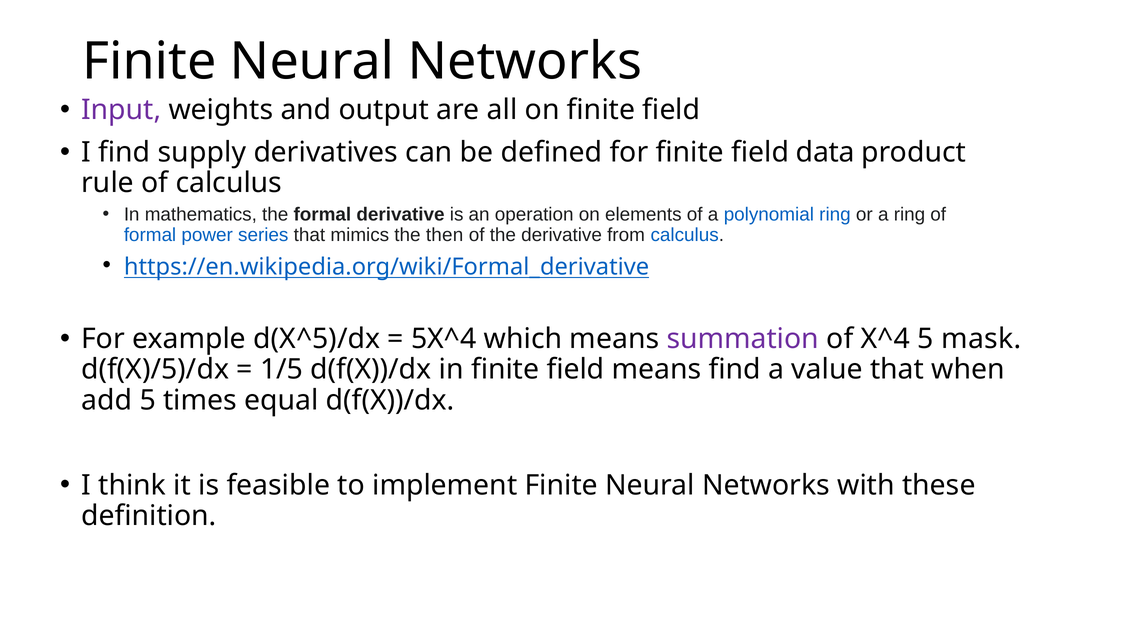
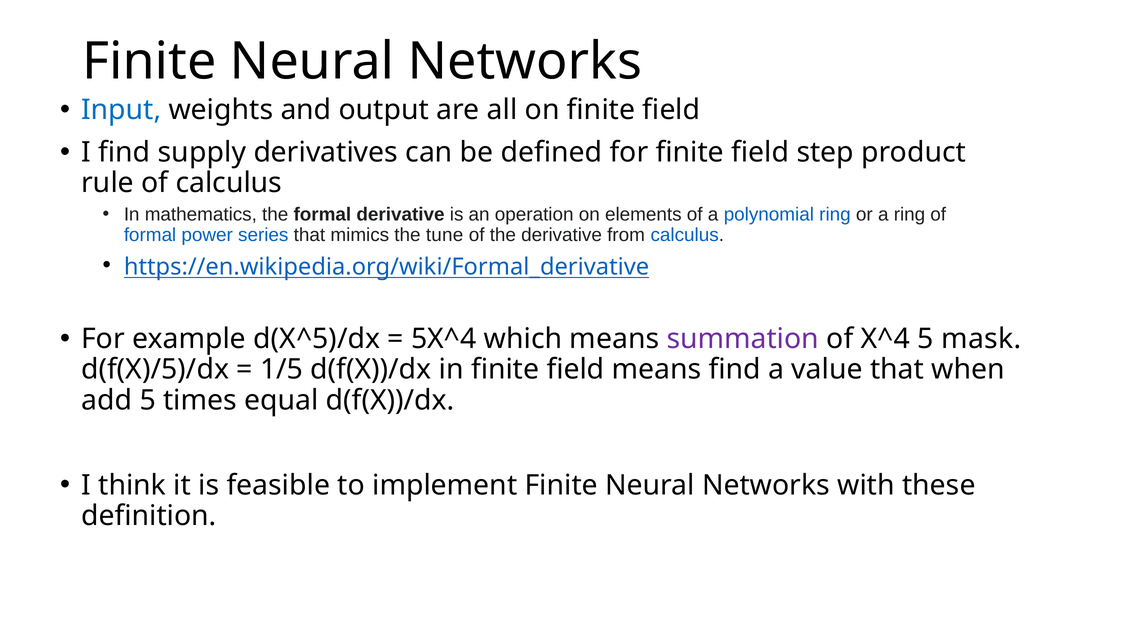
Input colour: purple -> blue (121, 110)
data: data -> step (825, 152)
then: then -> tune (445, 235)
